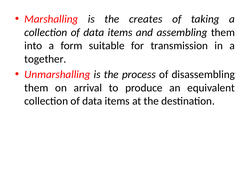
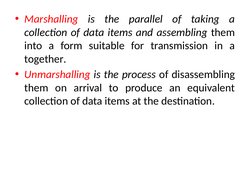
creates: creates -> parallel (146, 19)
